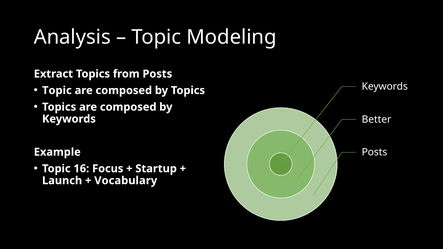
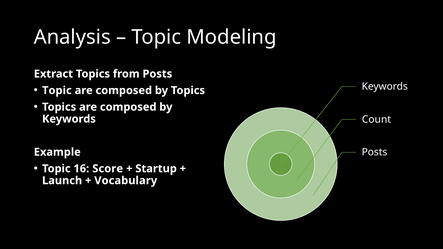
Better: Better -> Count (376, 119)
Focus: Focus -> Score (108, 169)
